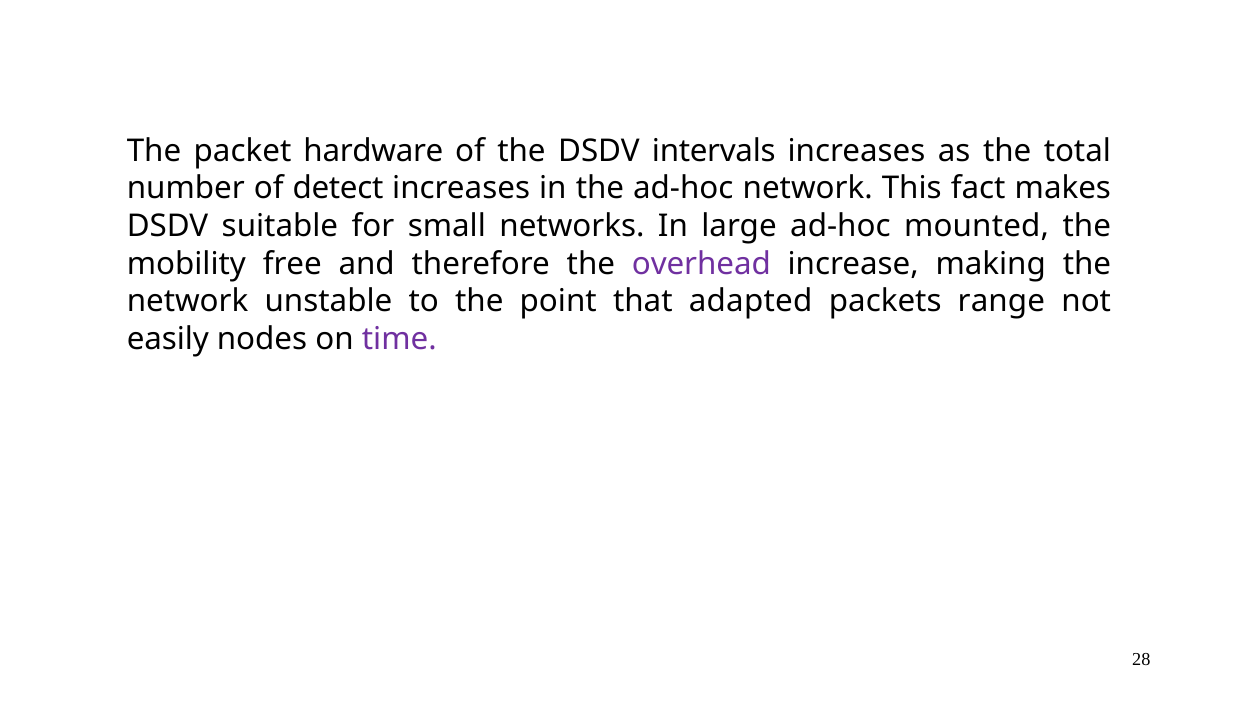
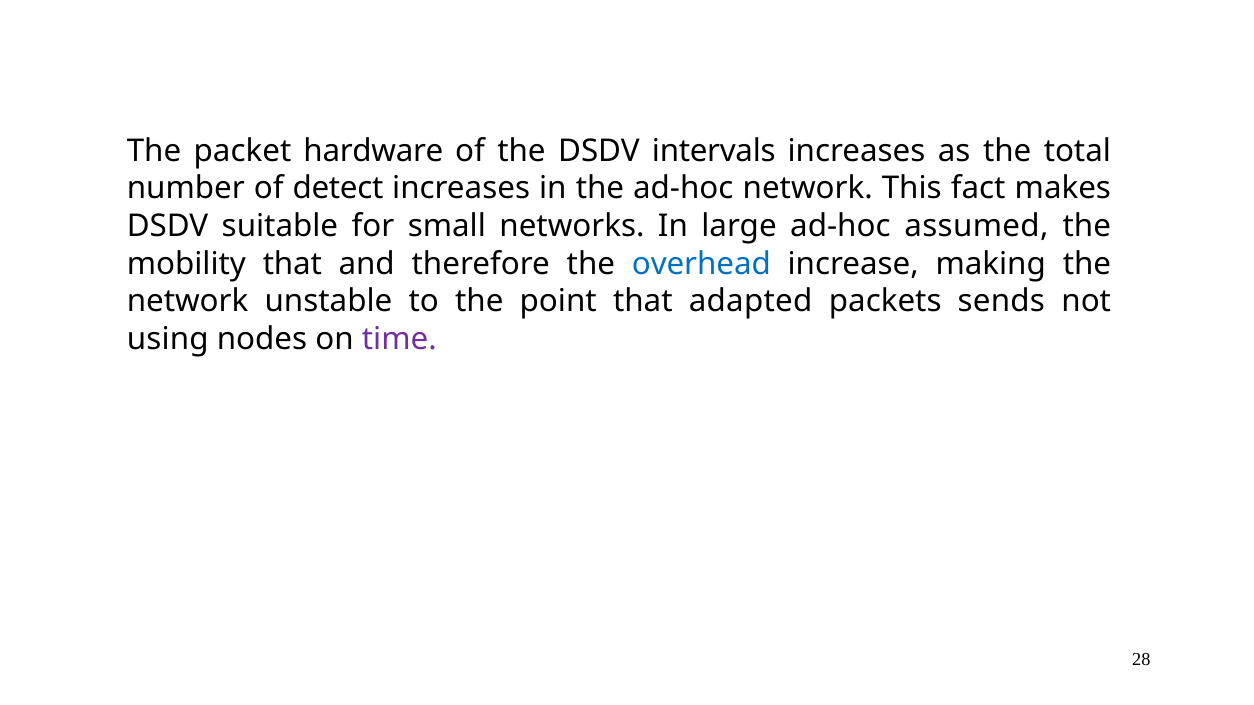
mounted: mounted -> assumed (976, 226)
mobility free: free -> that (292, 264)
overhead colour: purple -> blue (701, 264)
range: range -> sends (1001, 301)
easily: easily -> using (168, 339)
